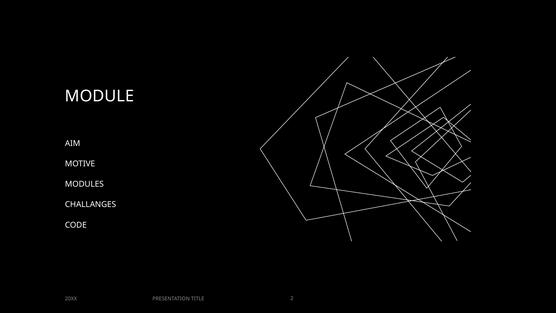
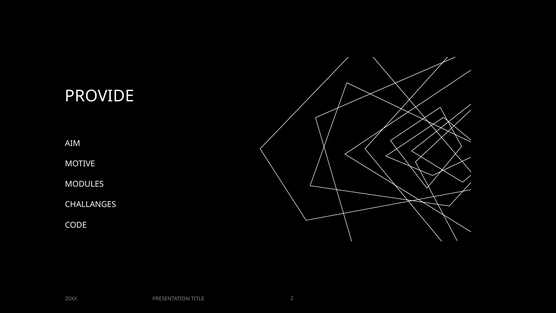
MODULE: MODULE -> PROVIDE (100, 96)
